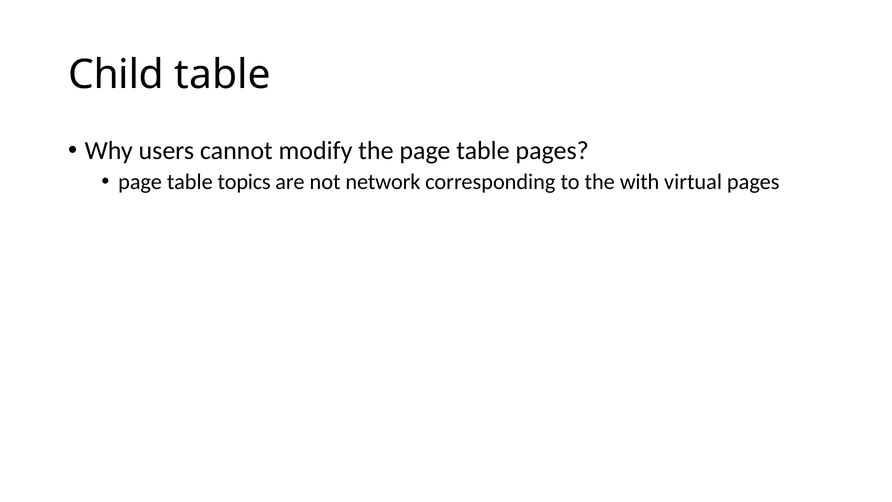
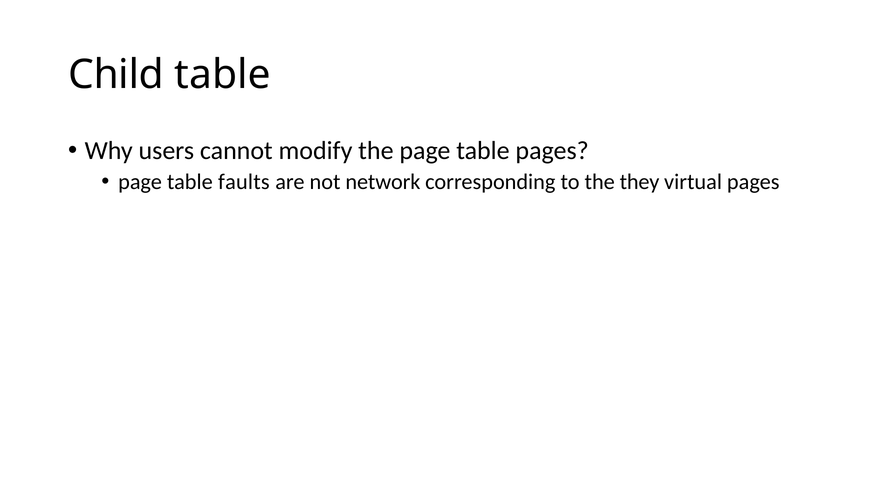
topics: topics -> faults (244, 182)
with: with -> they (640, 182)
